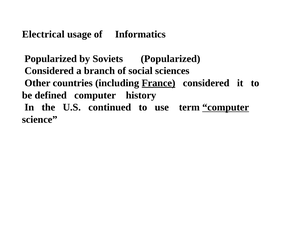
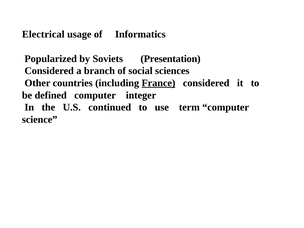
Soviets Popularized: Popularized -> Presentation (171, 59)
history: history -> integer (141, 95)
computer underline: present -> none (226, 107)
